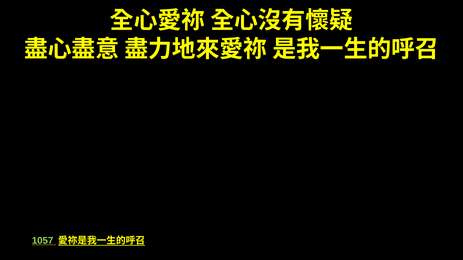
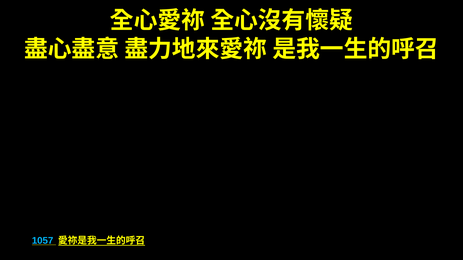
1057 colour: light green -> light blue (43, 241)
